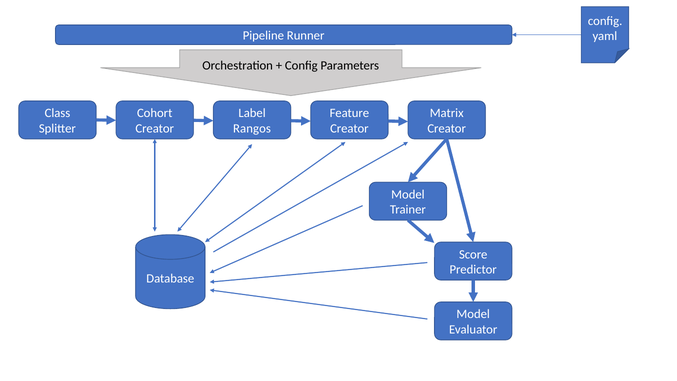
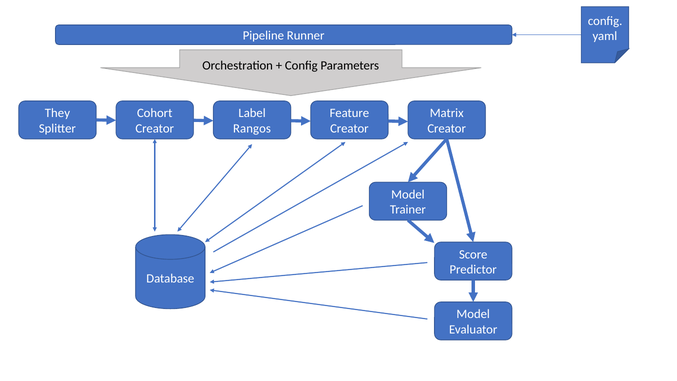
Class: Class -> They (57, 113)
